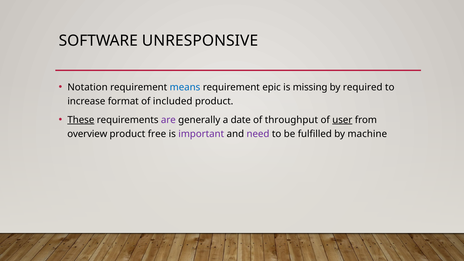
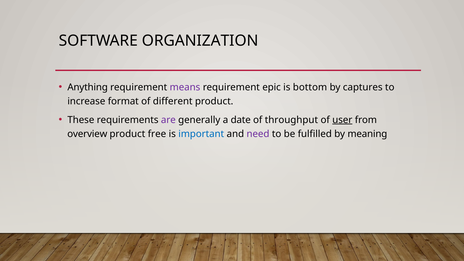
UNRESPONSIVE: UNRESPONSIVE -> ORGANIZATION (200, 41)
Notation: Notation -> Anything (88, 87)
means colour: blue -> purple (185, 87)
missing: missing -> bottom (310, 87)
required: required -> captures (363, 87)
included: included -> different (173, 101)
These underline: present -> none (81, 120)
important colour: purple -> blue (201, 134)
machine: machine -> meaning (367, 134)
